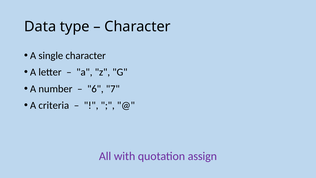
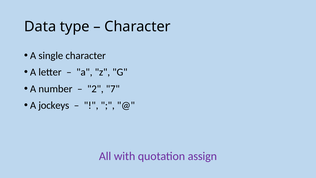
6: 6 -> 2 (95, 89)
criteria: criteria -> jockeys (54, 105)
